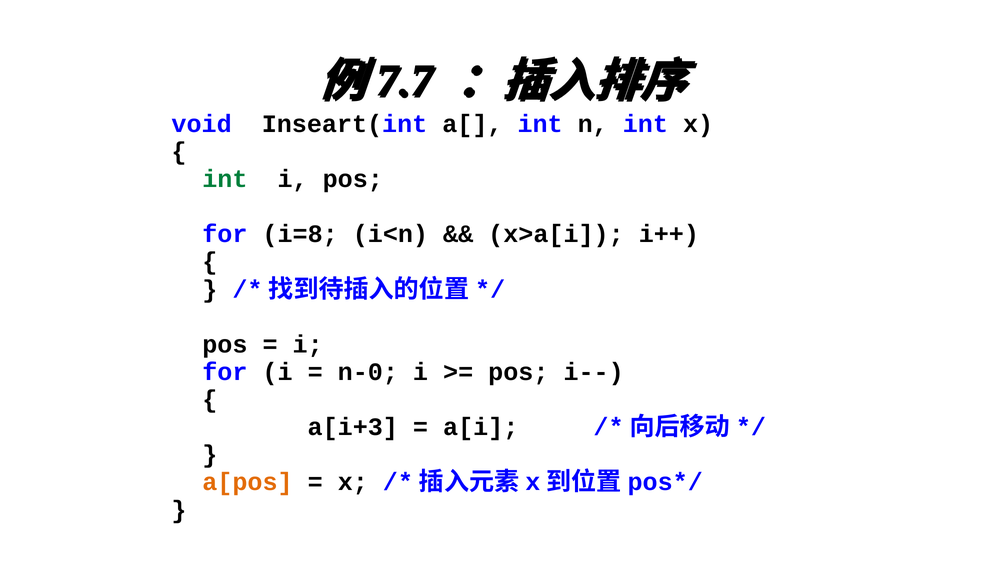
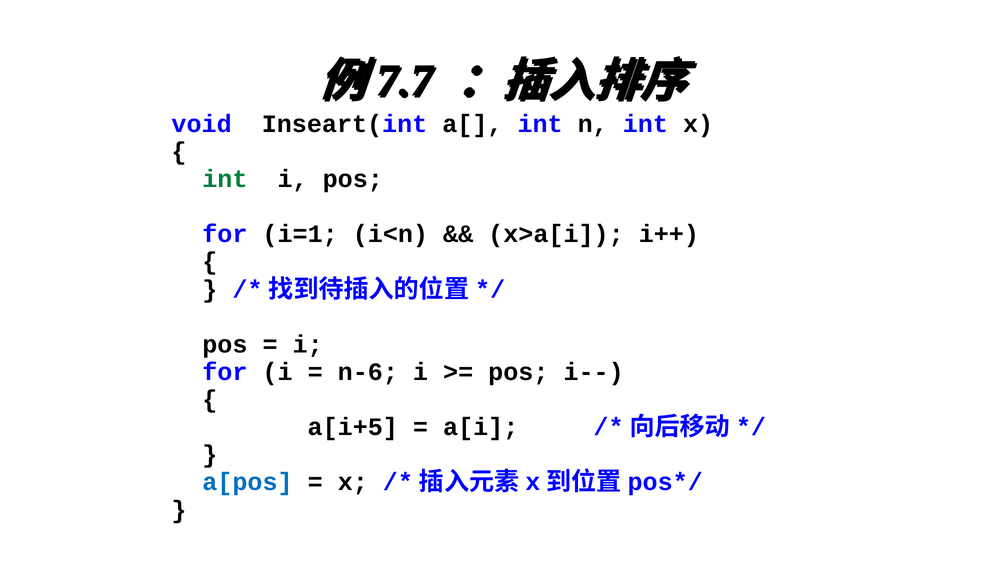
i=8: i=8 -> i=1 (300, 234)
n-0: n-0 -> n-6 (368, 372)
a[i+3: a[i+3 -> a[i+5 (353, 427)
a[pos colour: orange -> blue (247, 482)
